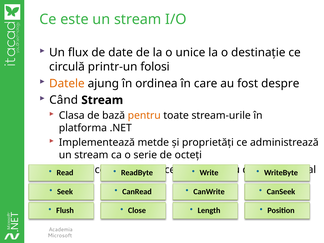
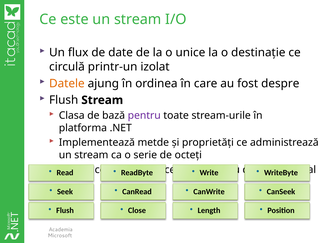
folosi: folosi -> izolat (155, 67)
Când: Când -> Flush (64, 100)
pentru colour: orange -> purple (144, 116)
